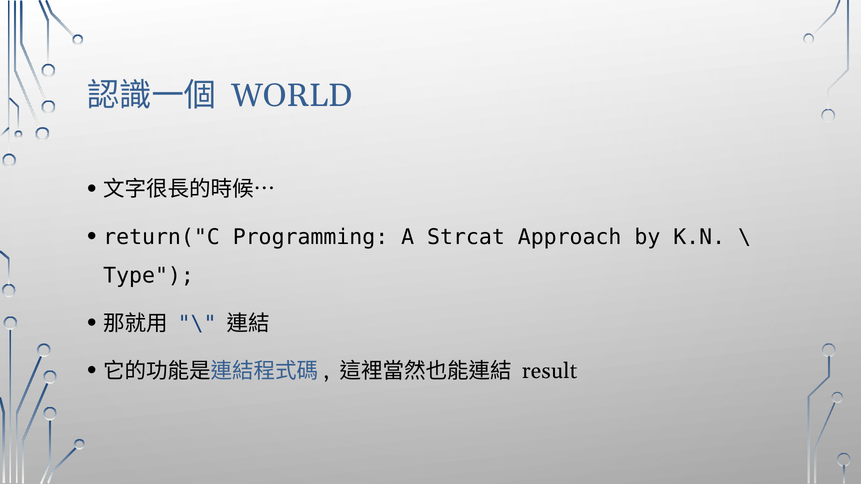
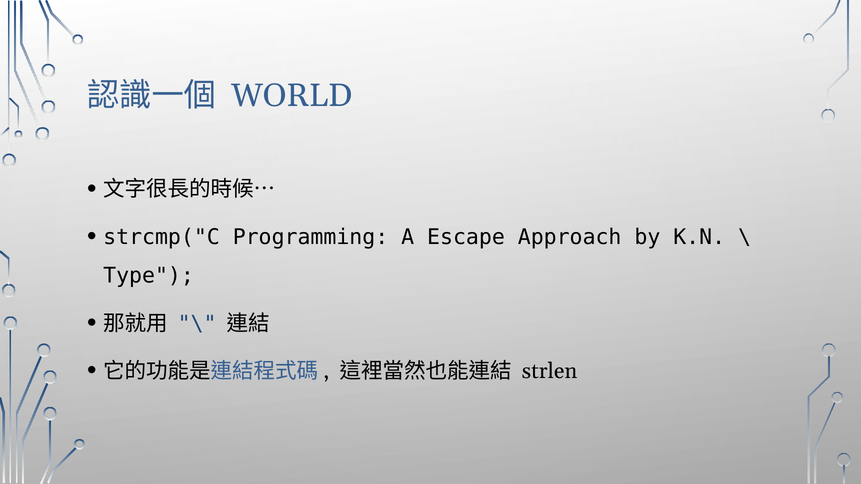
return("C: return("C -> strcmp("C (162, 237)
Strcat: Strcat -> Escape (466, 237)
result: result -> strlen (550, 371)
